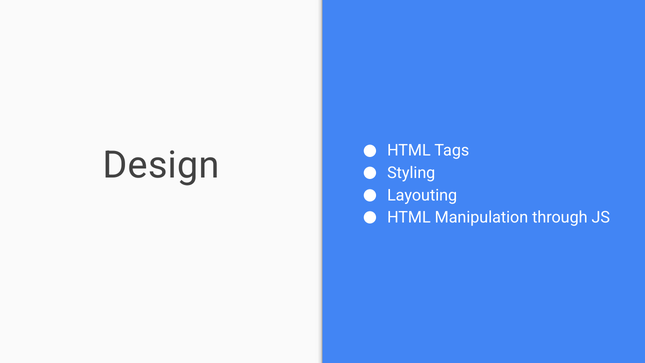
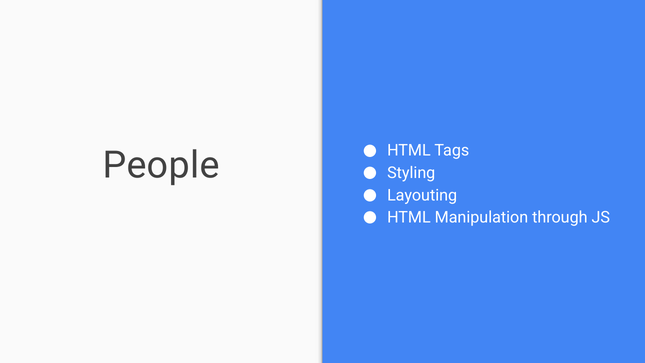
Design: Design -> People (161, 165)
